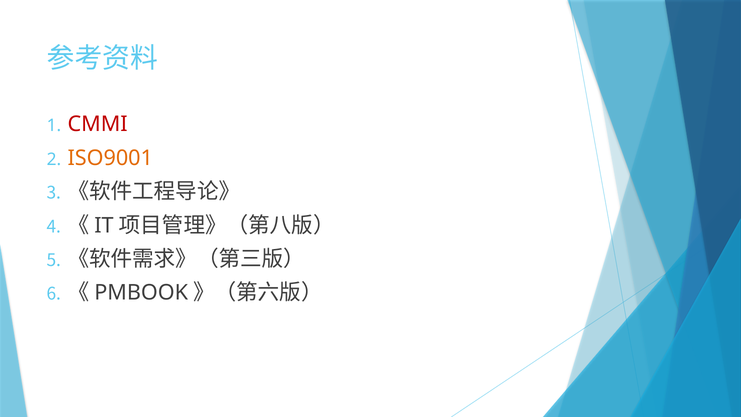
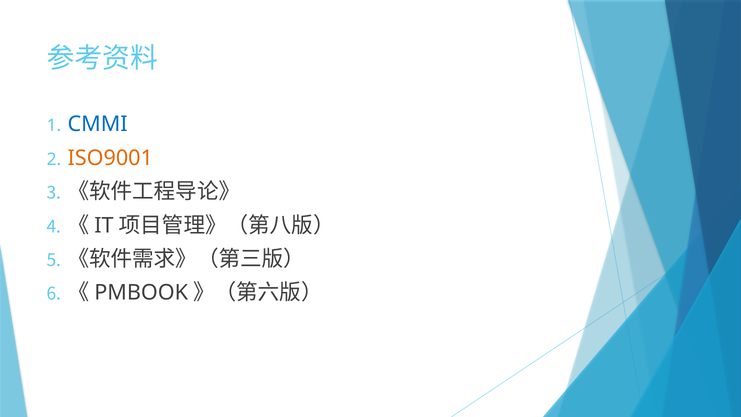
CMMI colour: red -> blue (98, 124)
